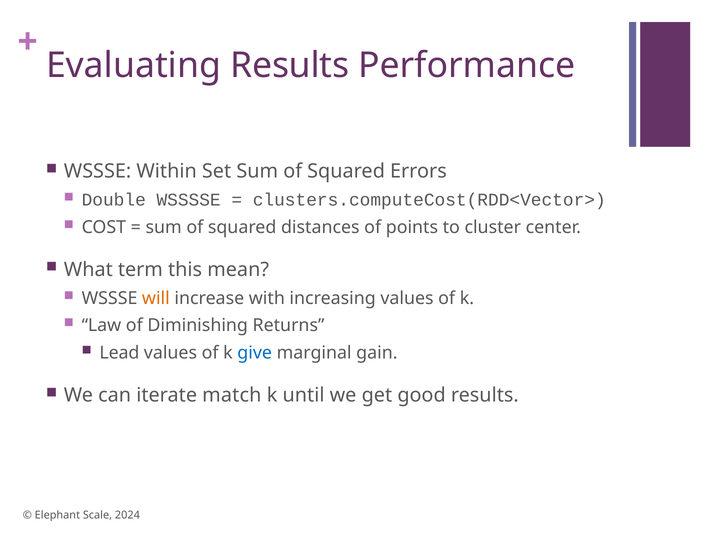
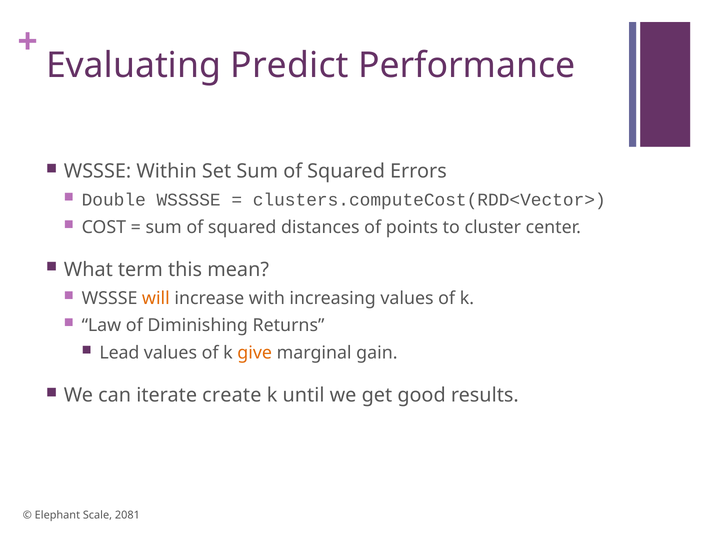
Evaluating Results: Results -> Predict (290, 65)
give colour: blue -> orange (255, 353)
match: match -> create (232, 395)
2024: 2024 -> 2081 (127, 515)
